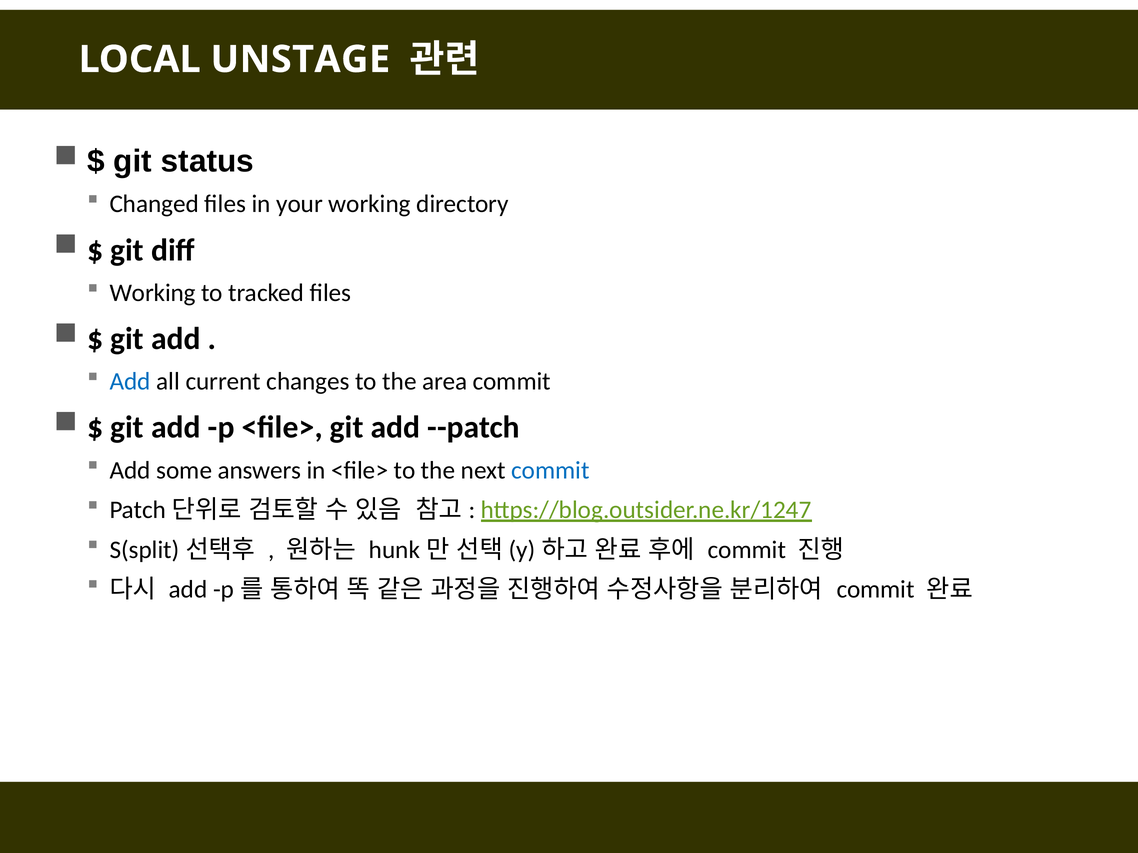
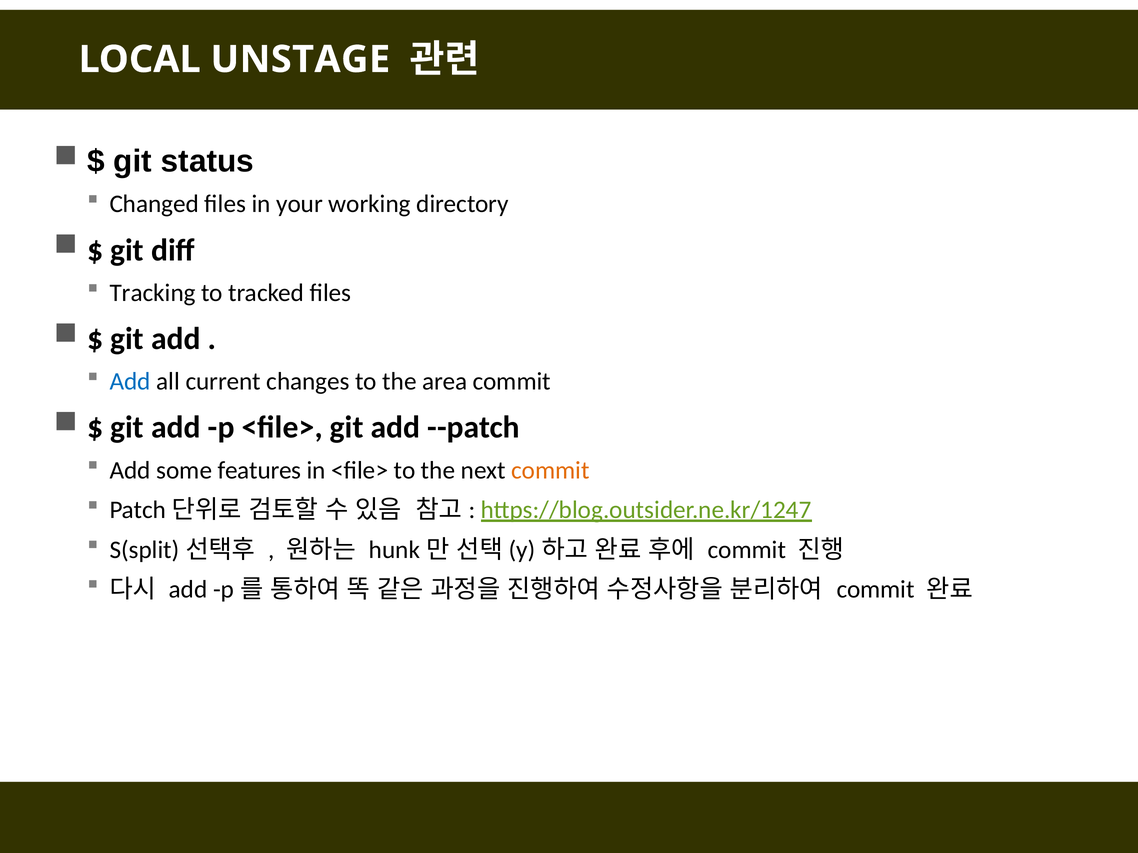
Working: Working -> Tracking (153, 293)
answers: answers -> features (259, 471)
commit colour: blue -> orange (550, 471)
